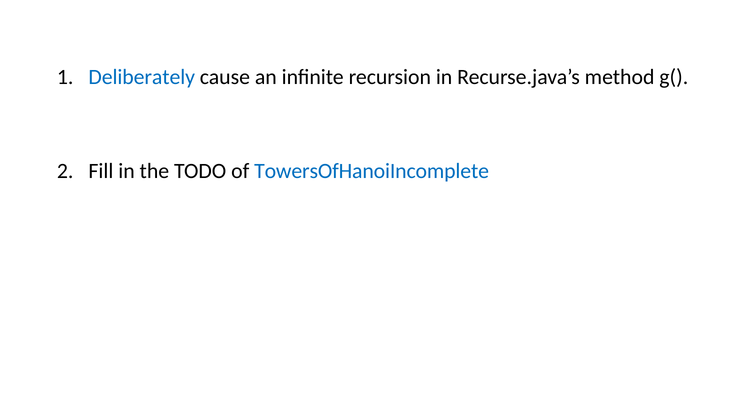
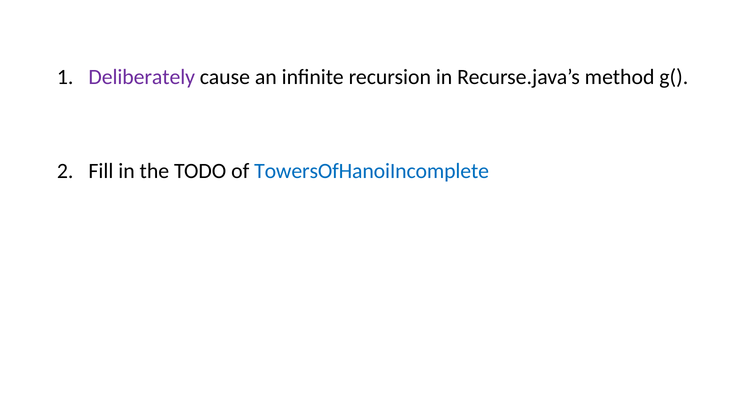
Deliberately colour: blue -> purple (142, 77)
